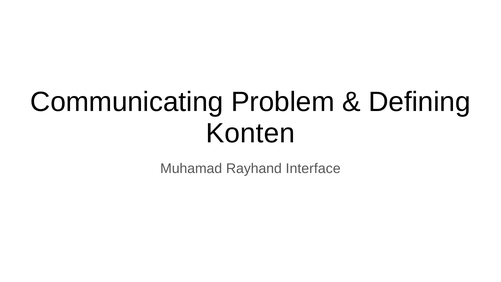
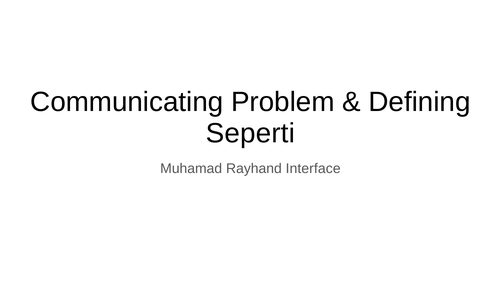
Konten: Konten -> Seperti (250, 133)
